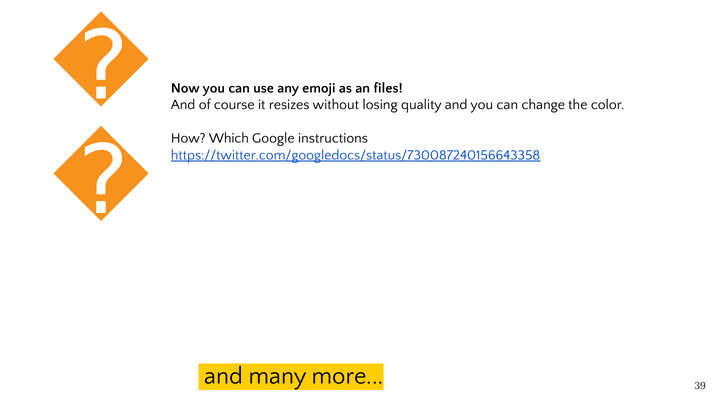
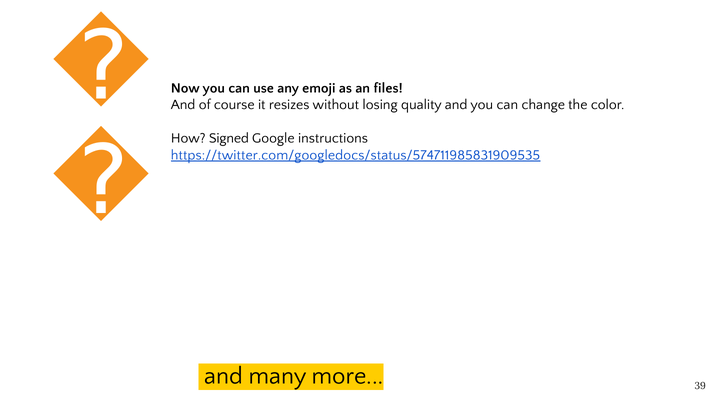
Which: Which -> Signed (229, 138)
https://twitter.com/googledocs/status/730087240156643358: https://twitter.com/googledocs/status/730087240156643358 -> https://twitter.com/googledocs/status/574711985831909535 (355, 155)
